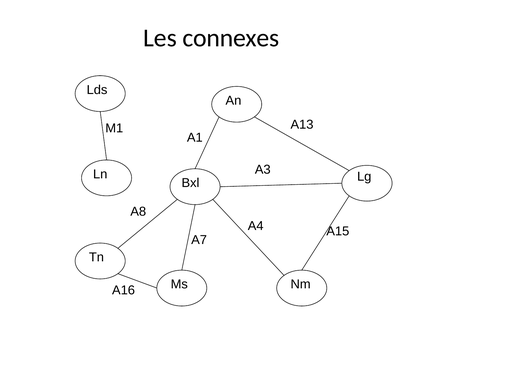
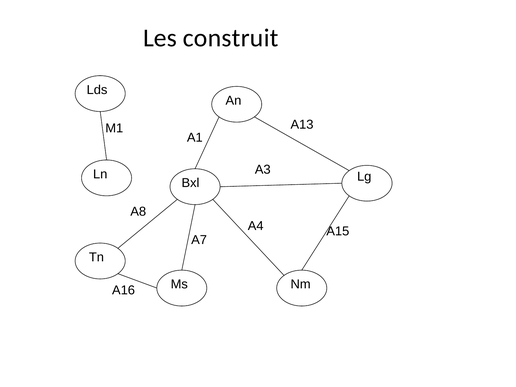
connexes: connexes -> construit (231, 38)
